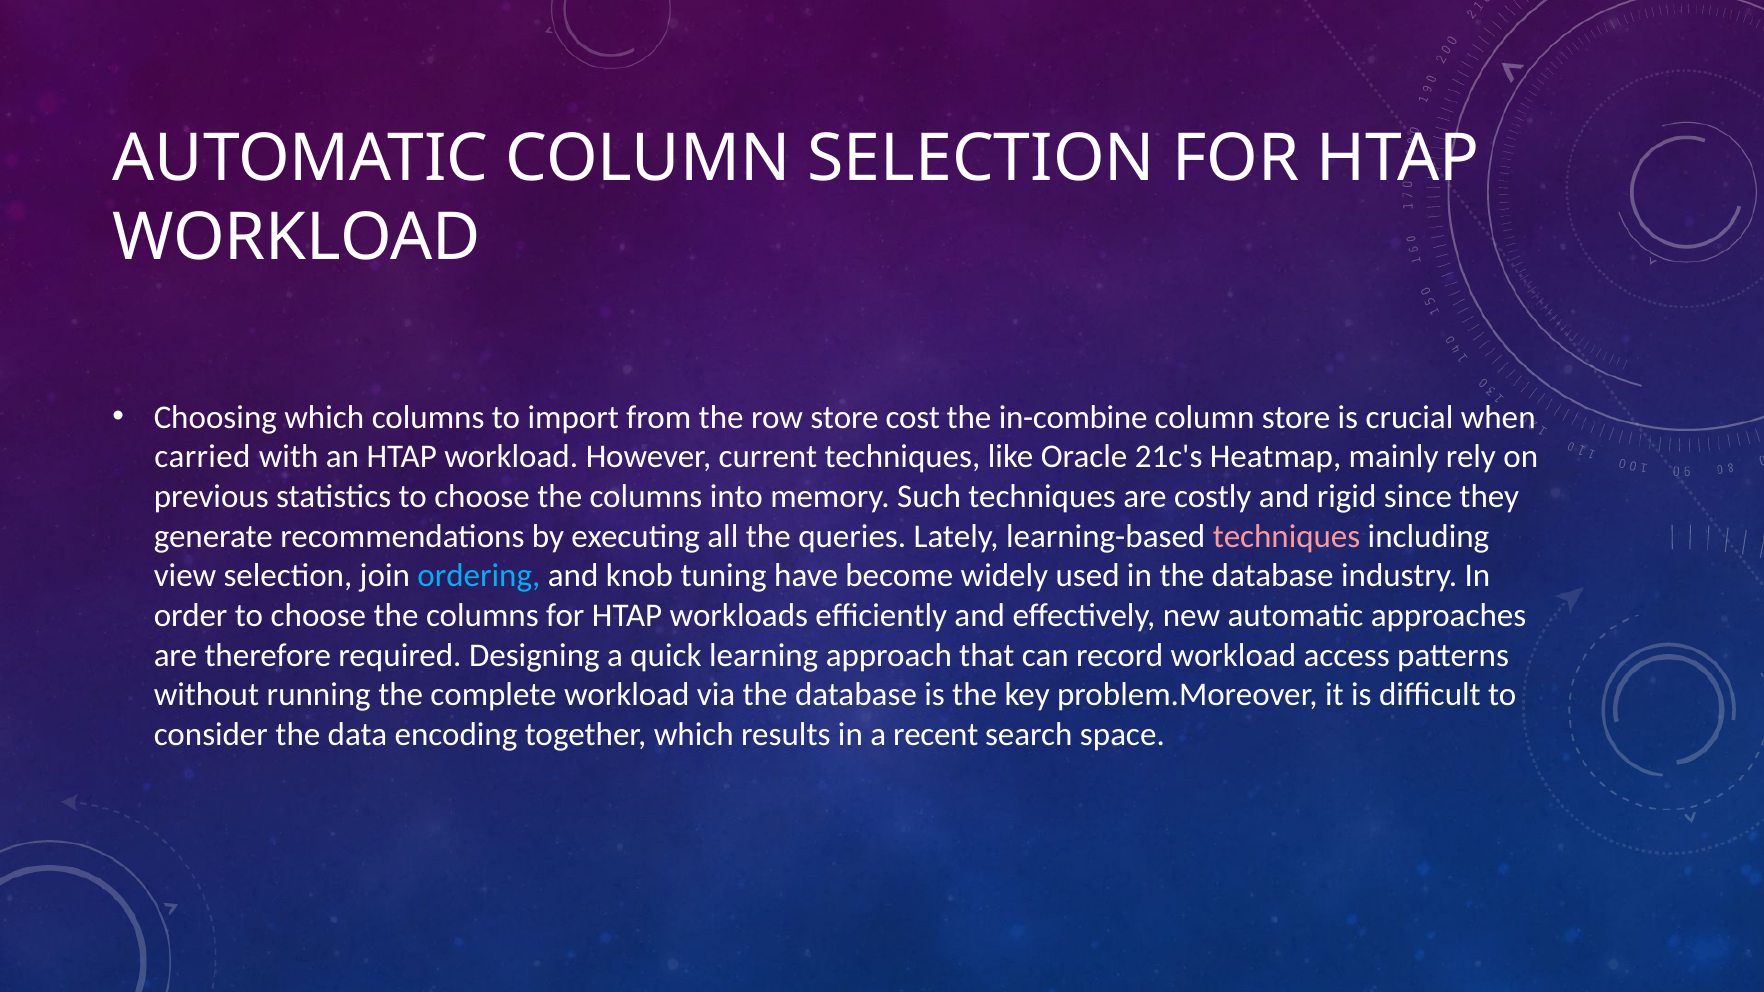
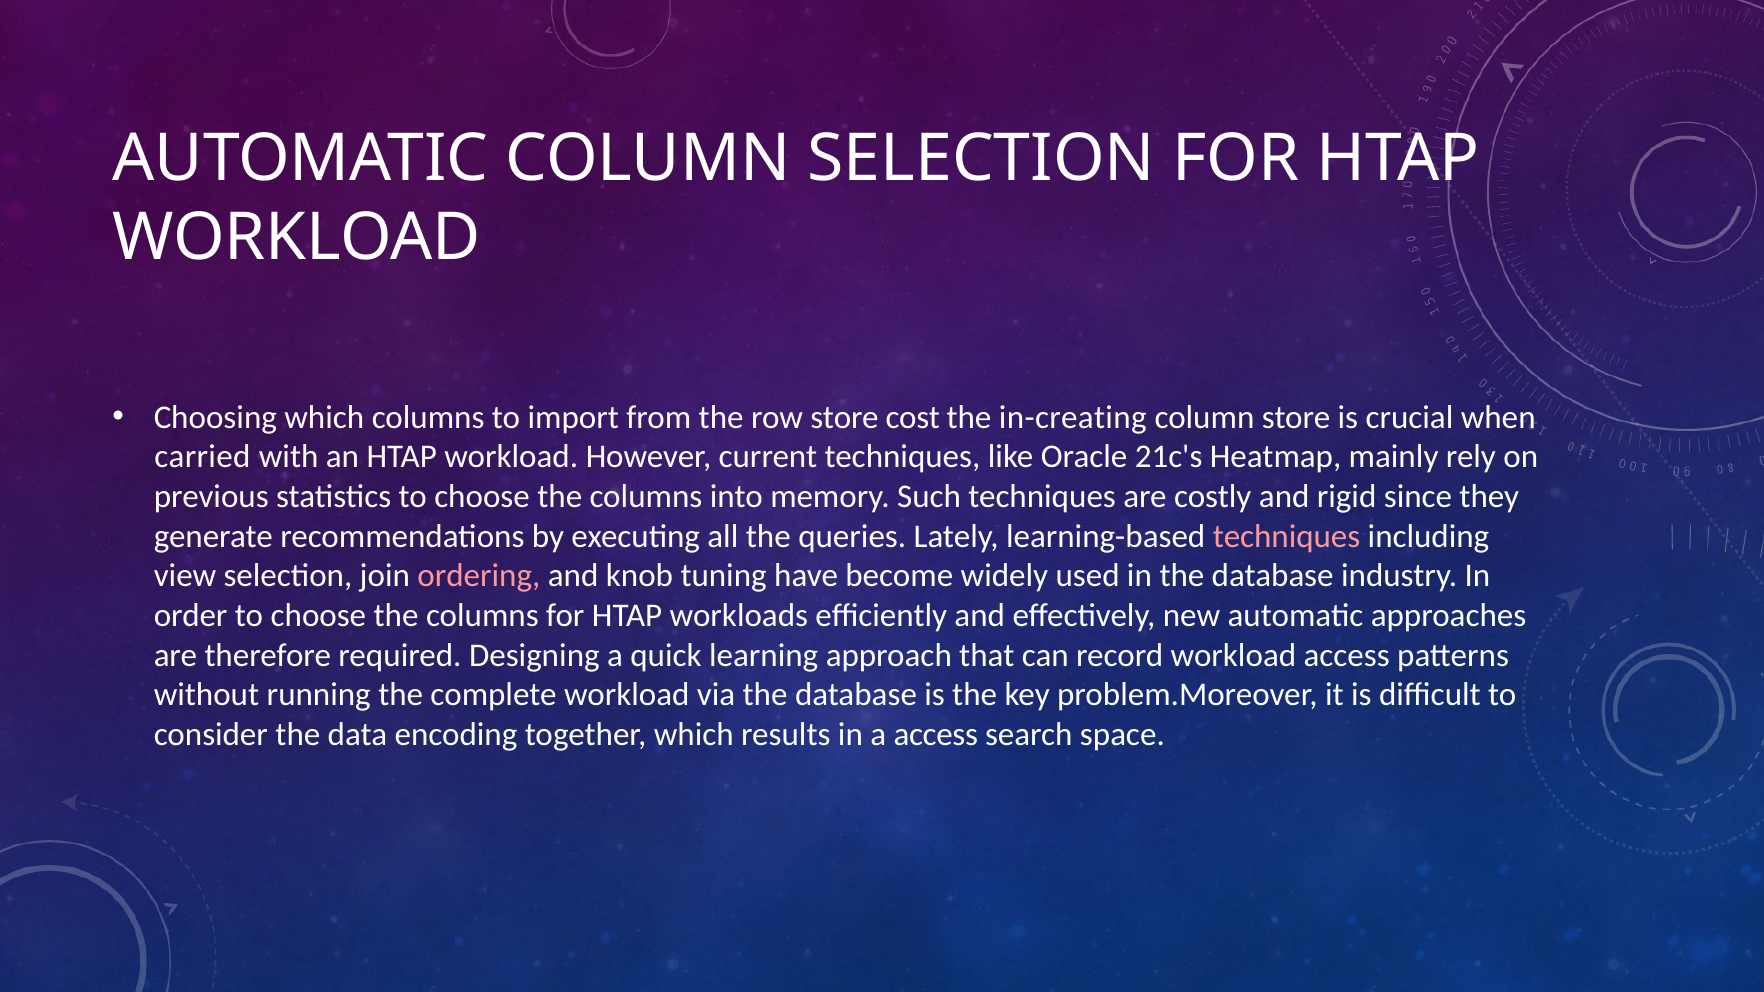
in-combine: in-combine -> in-creating (1073, 417)
ordering colour: light blue -> pink (479, 576)
a recent: recent -> access (936, 735)
